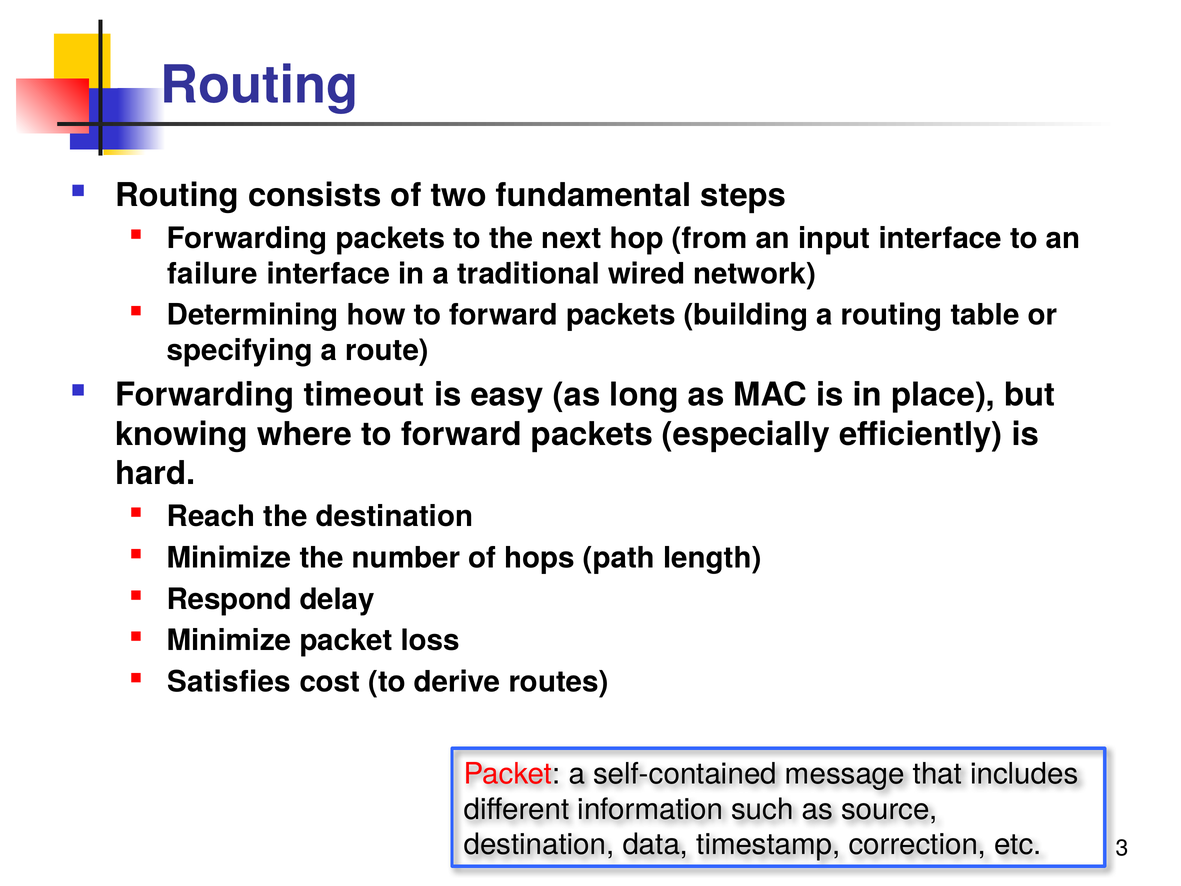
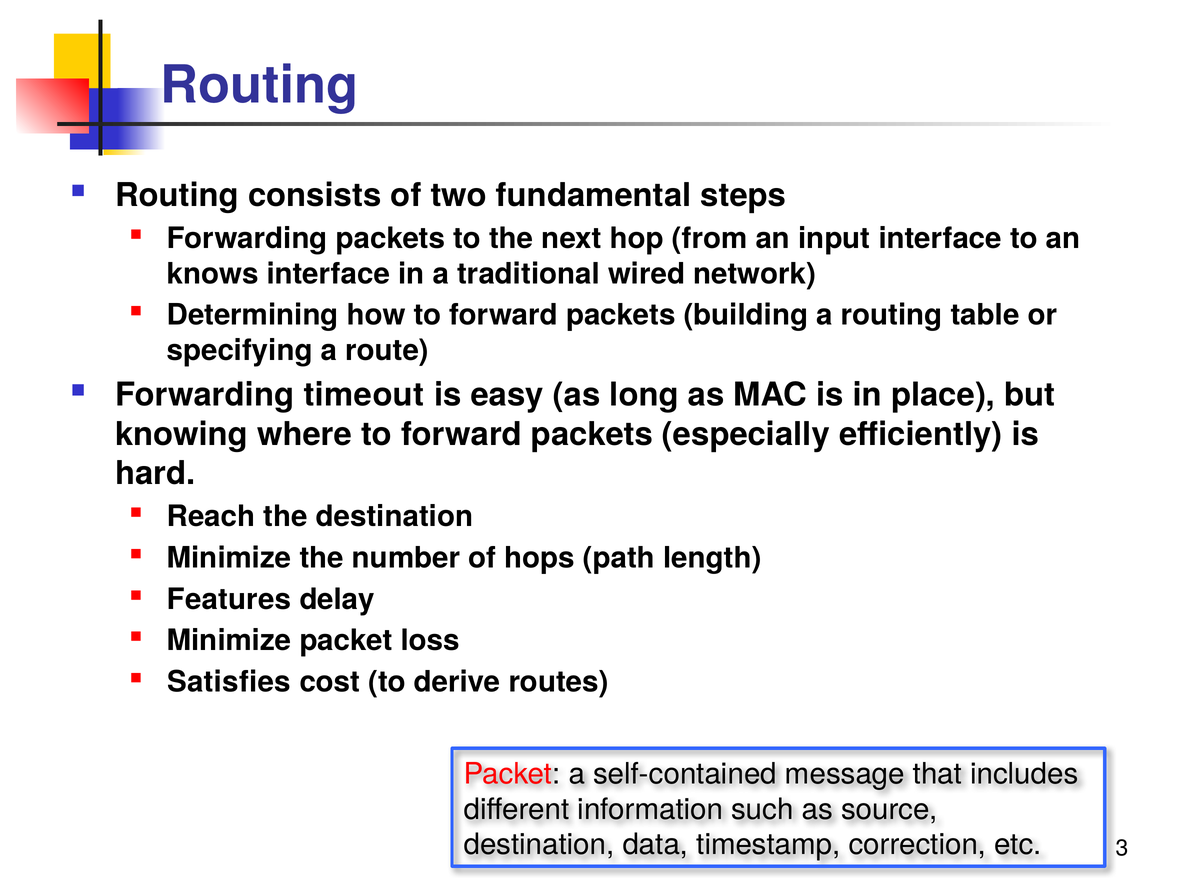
failure: failure -> knows (213, 274)
Respond: Respond -> Features (229, 599)
